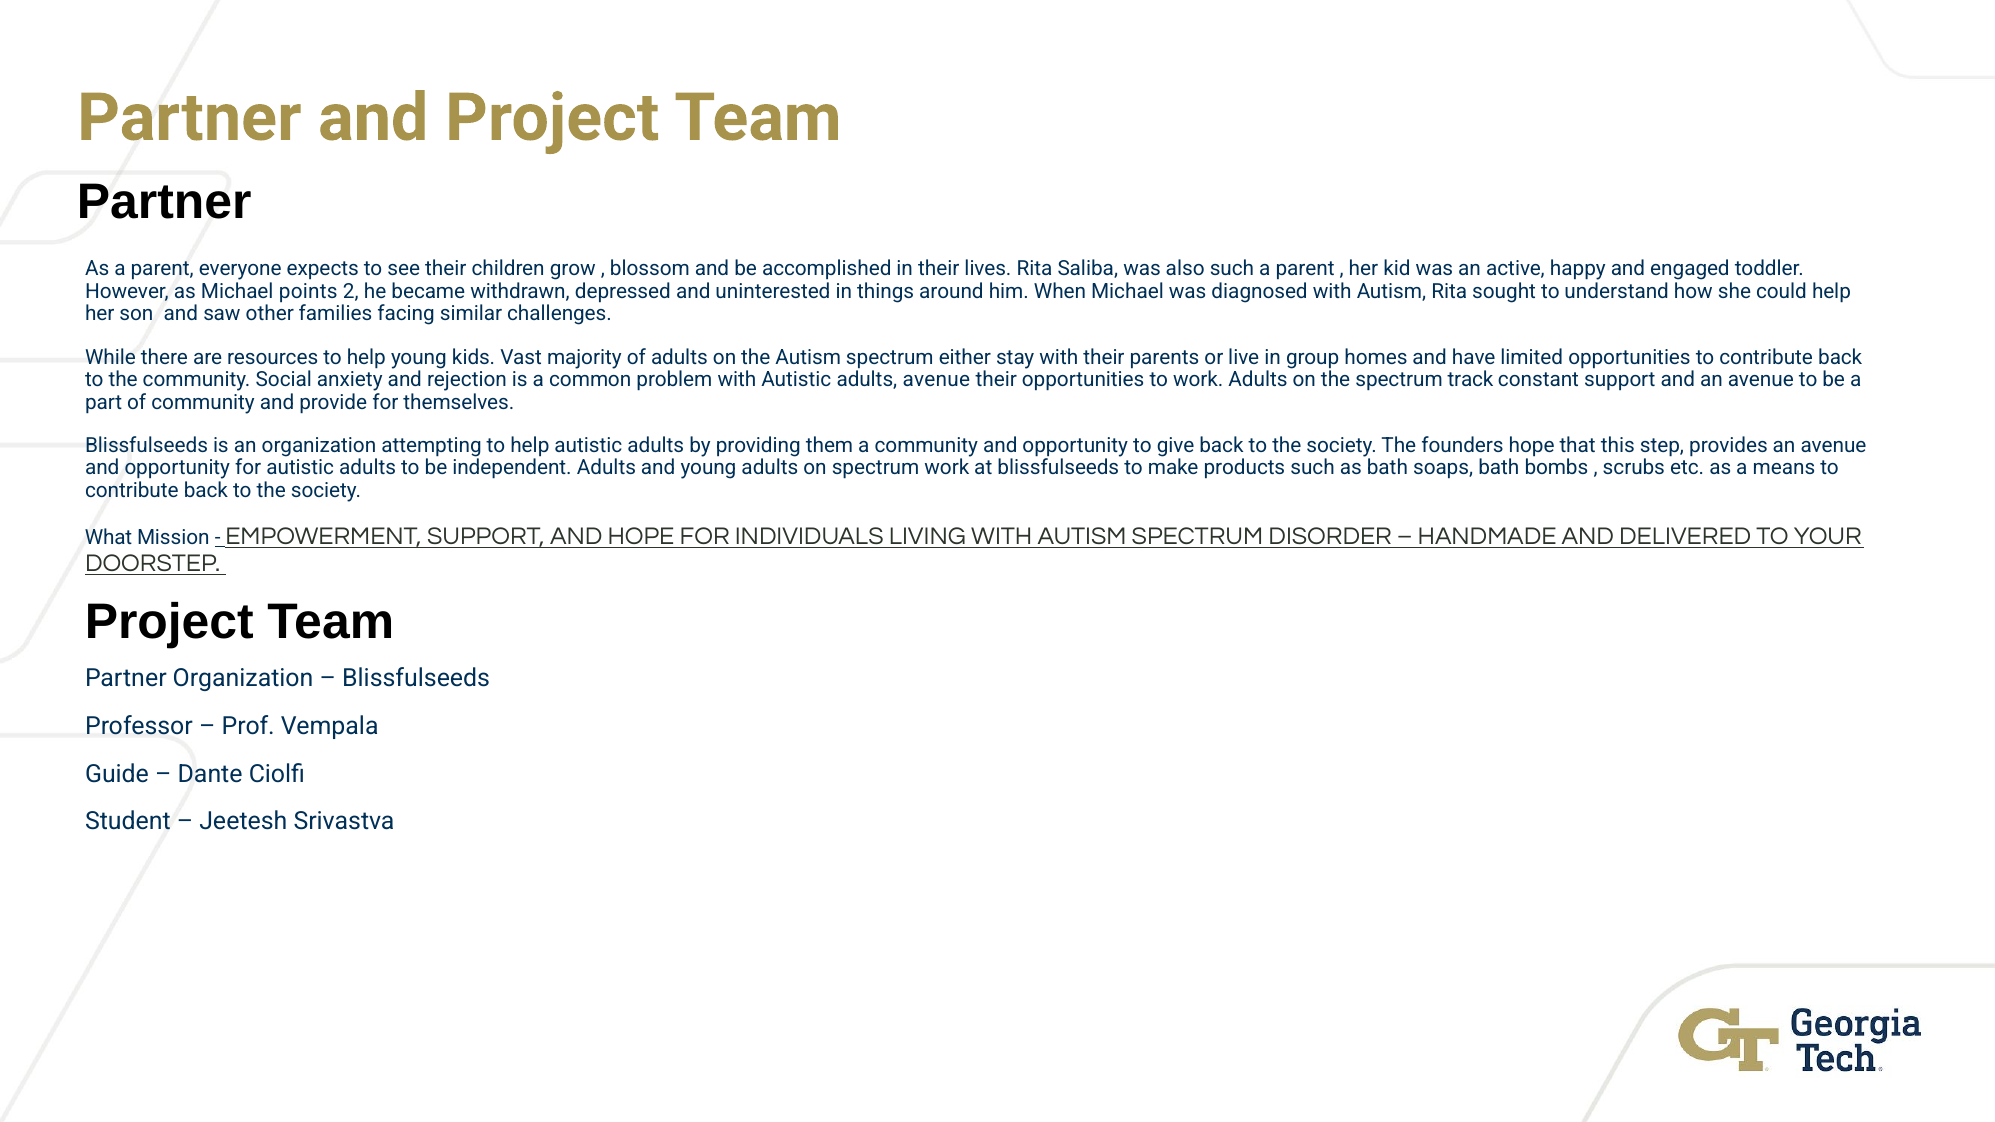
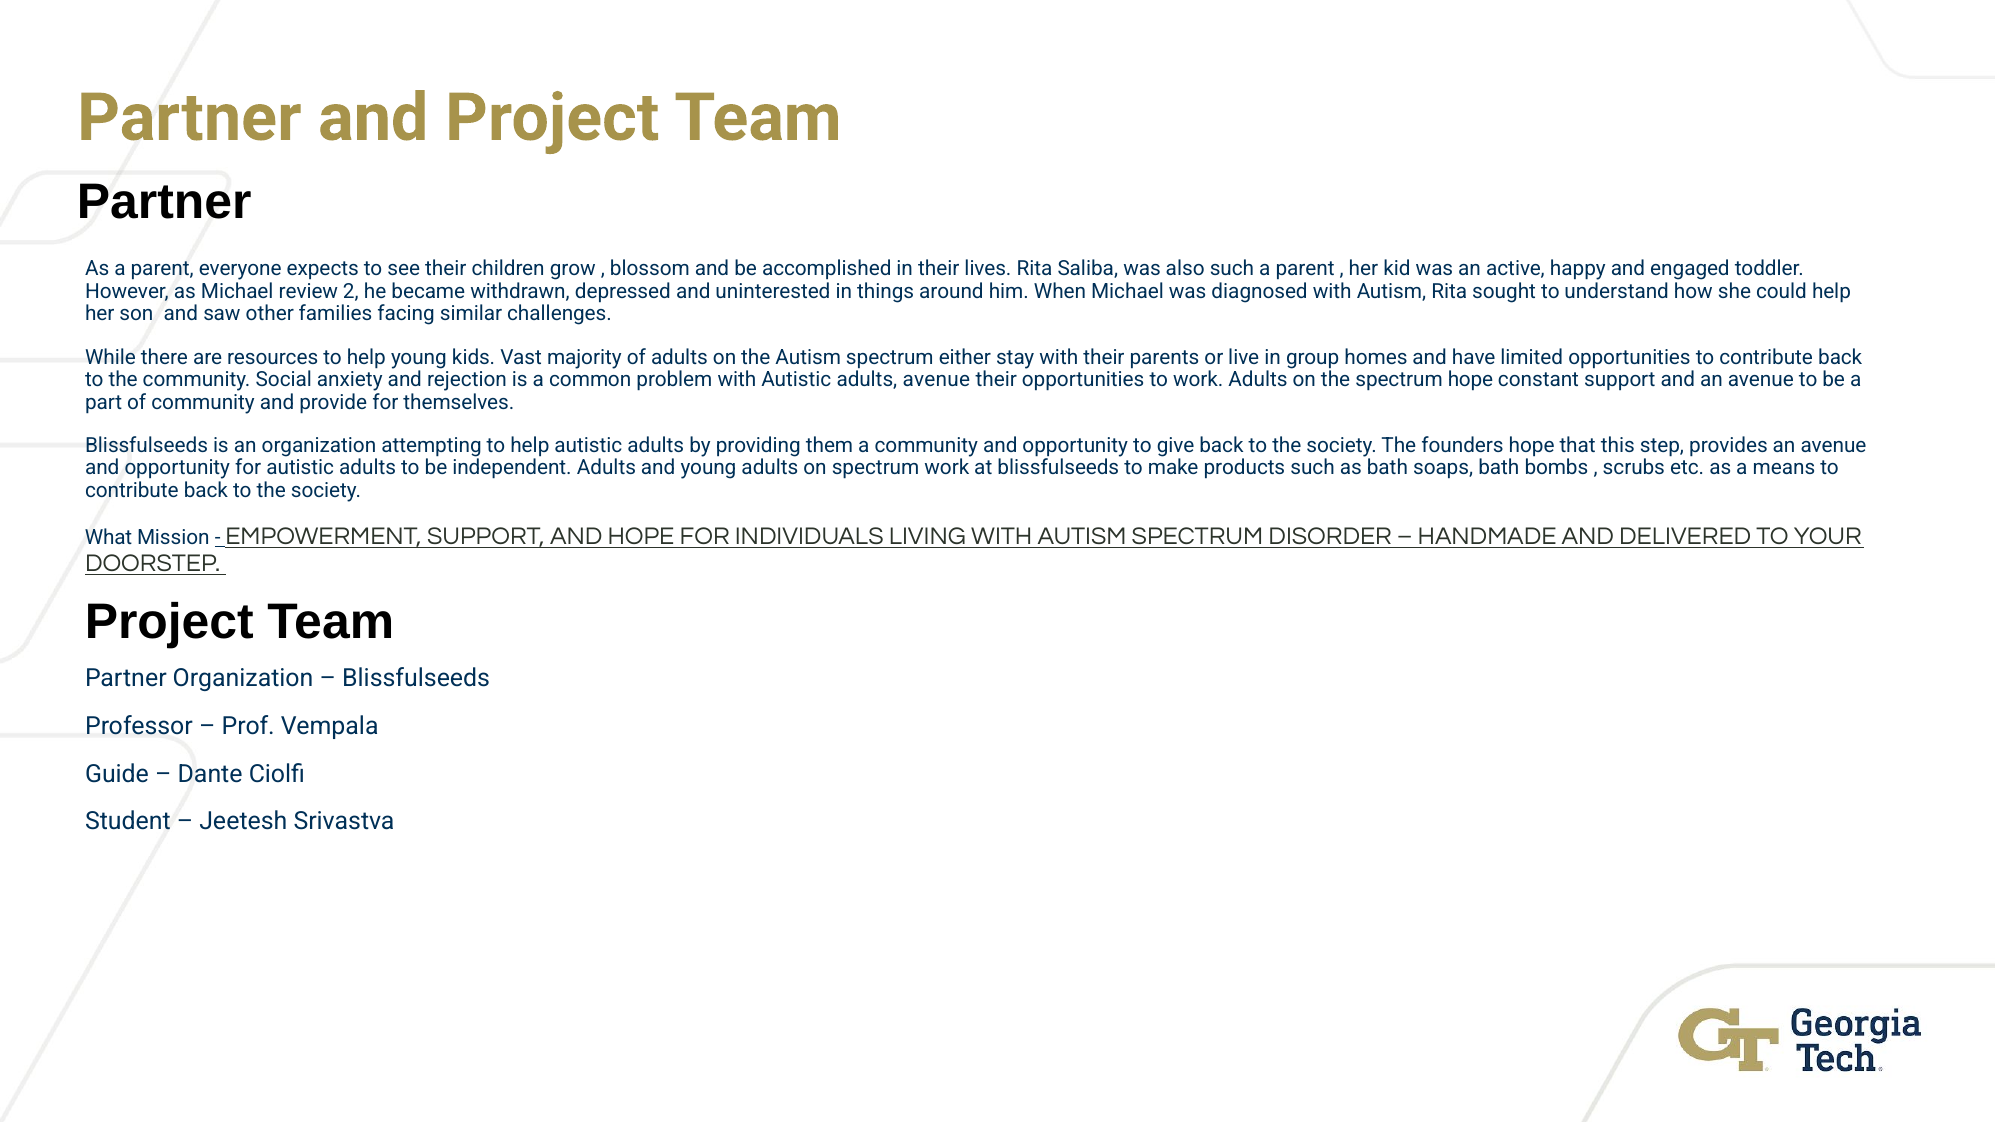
points: points -> review (308, 291)
spectrum track: track -> hope (1470, 380)
